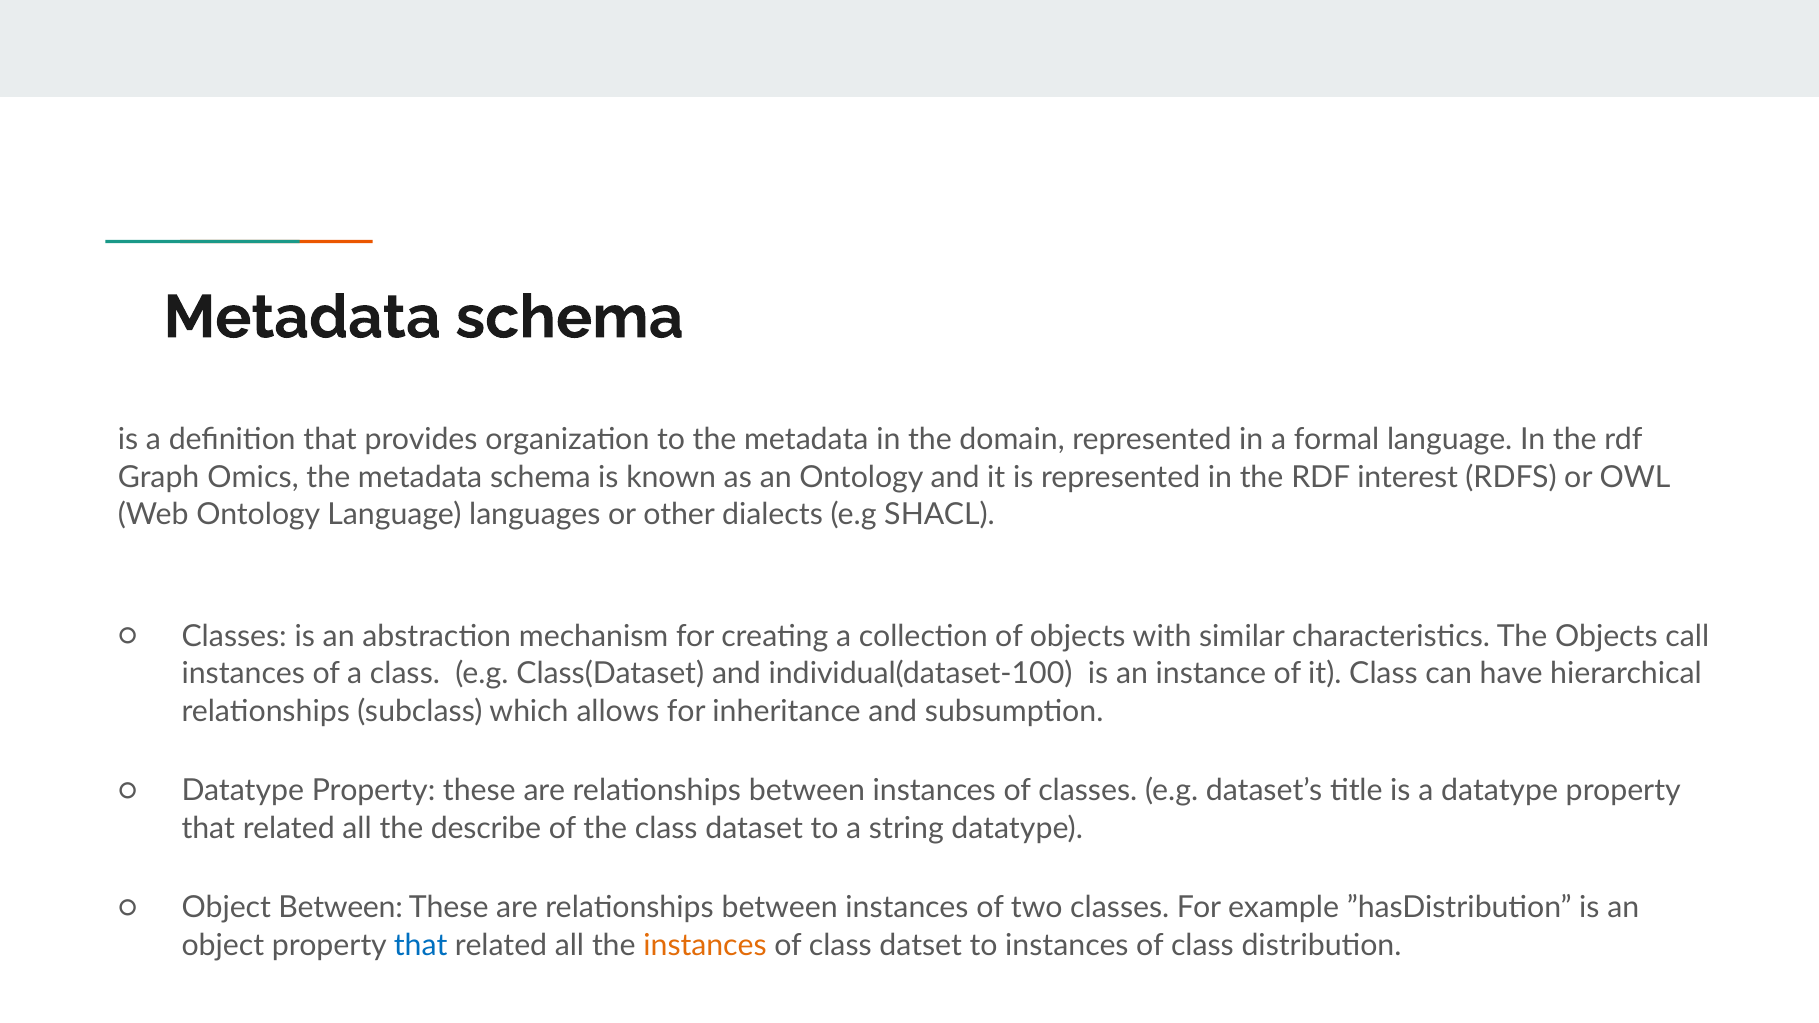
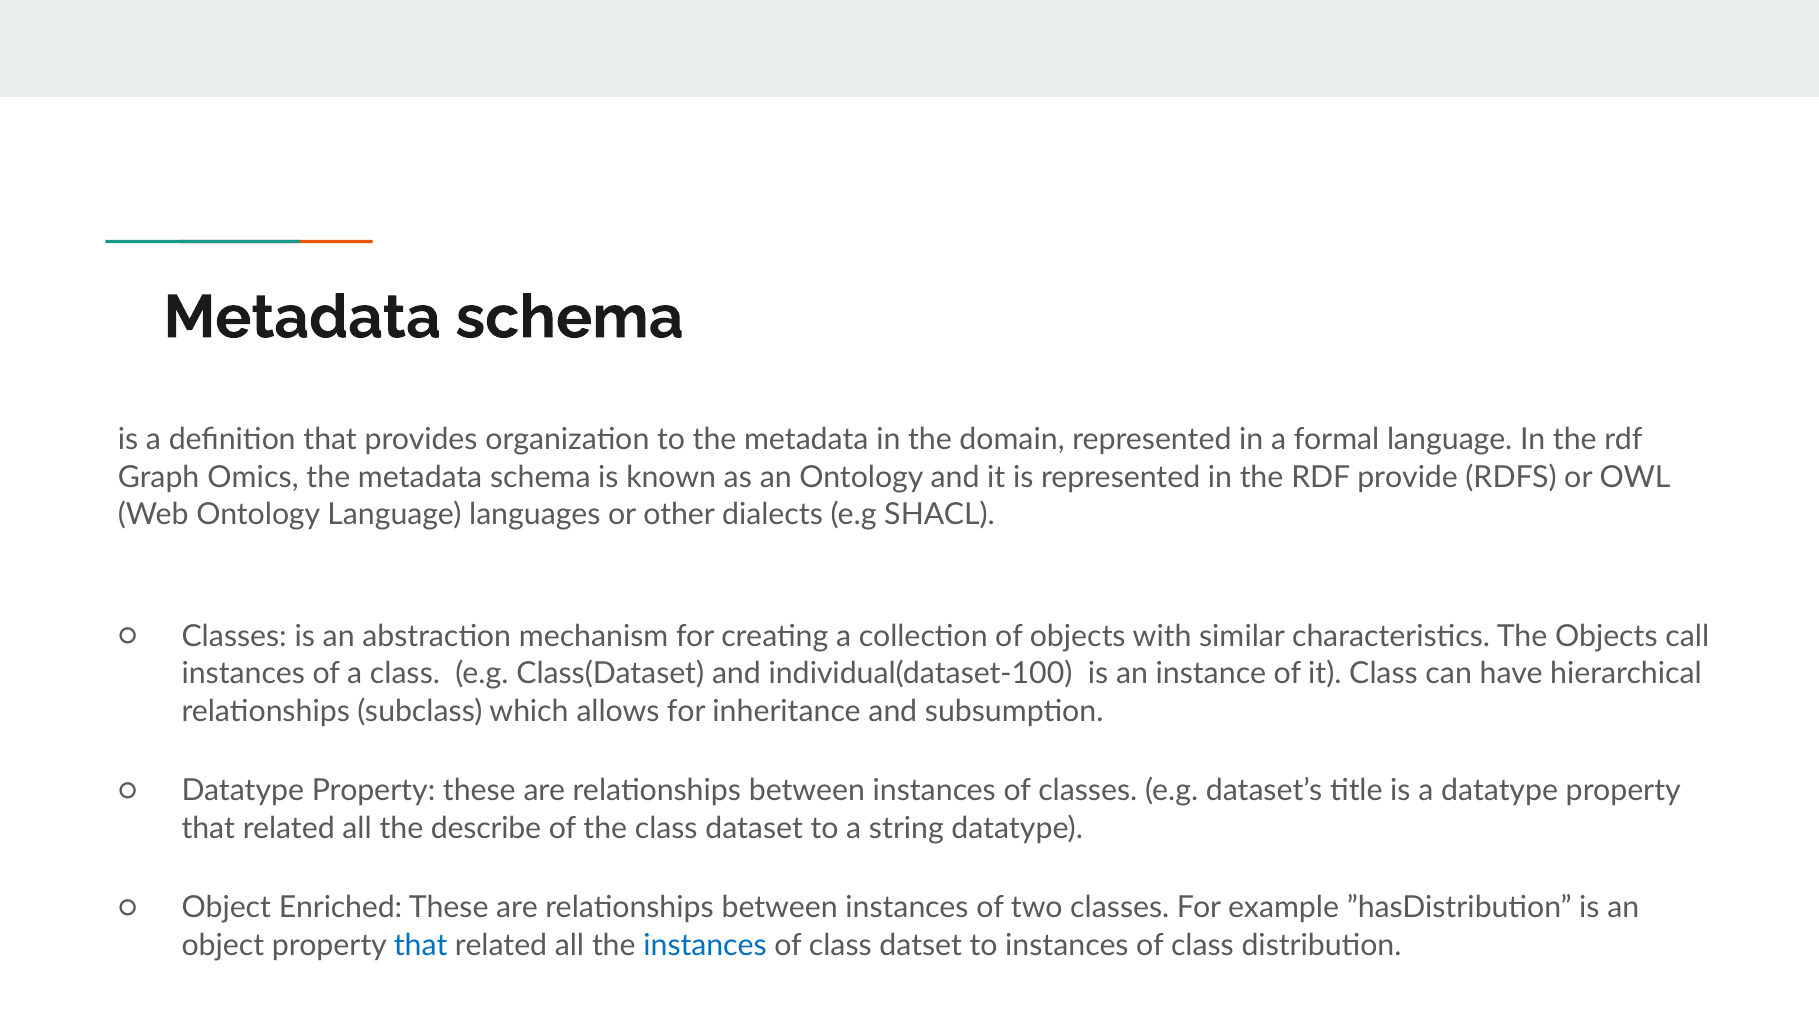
interest: interest -> provide (1408, 477)
Object Between: Between -> Enriched (341, 908)
instances colour: orange -> blue (705, 945)
